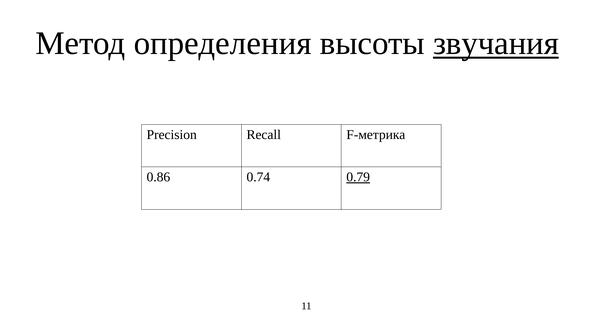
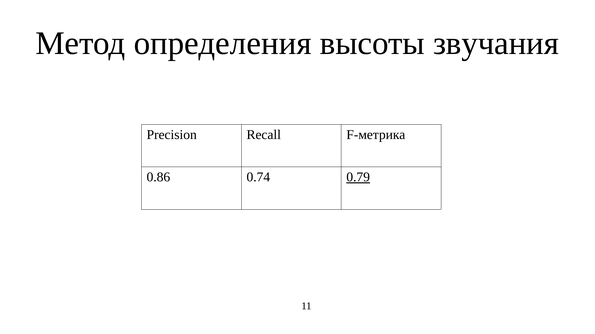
звучания underline: present -> none (496, 44)
